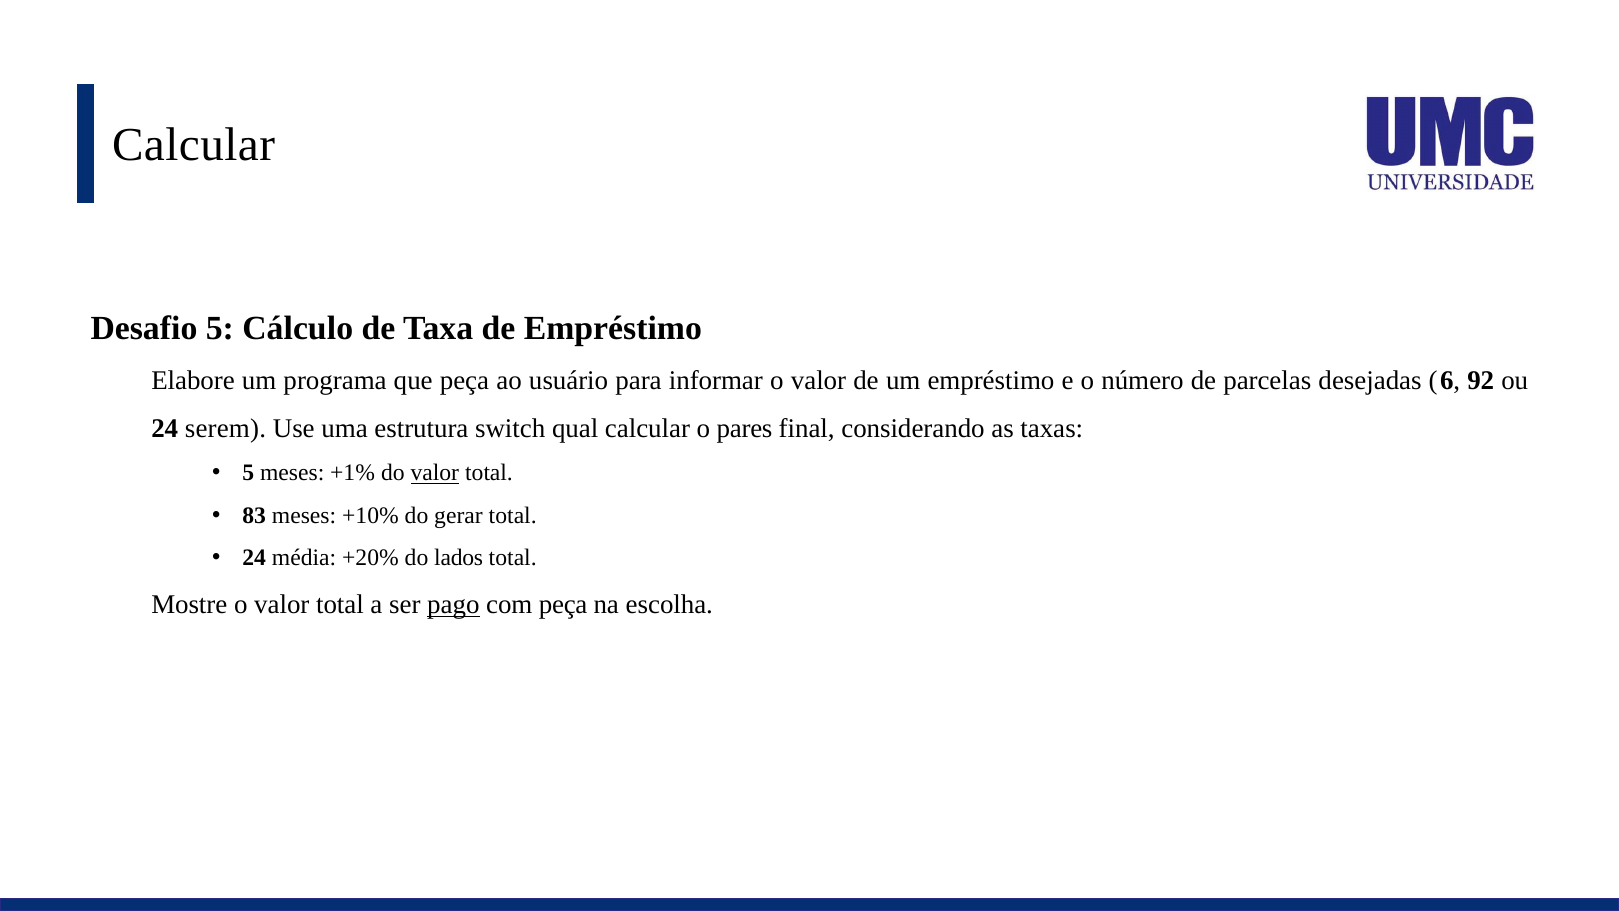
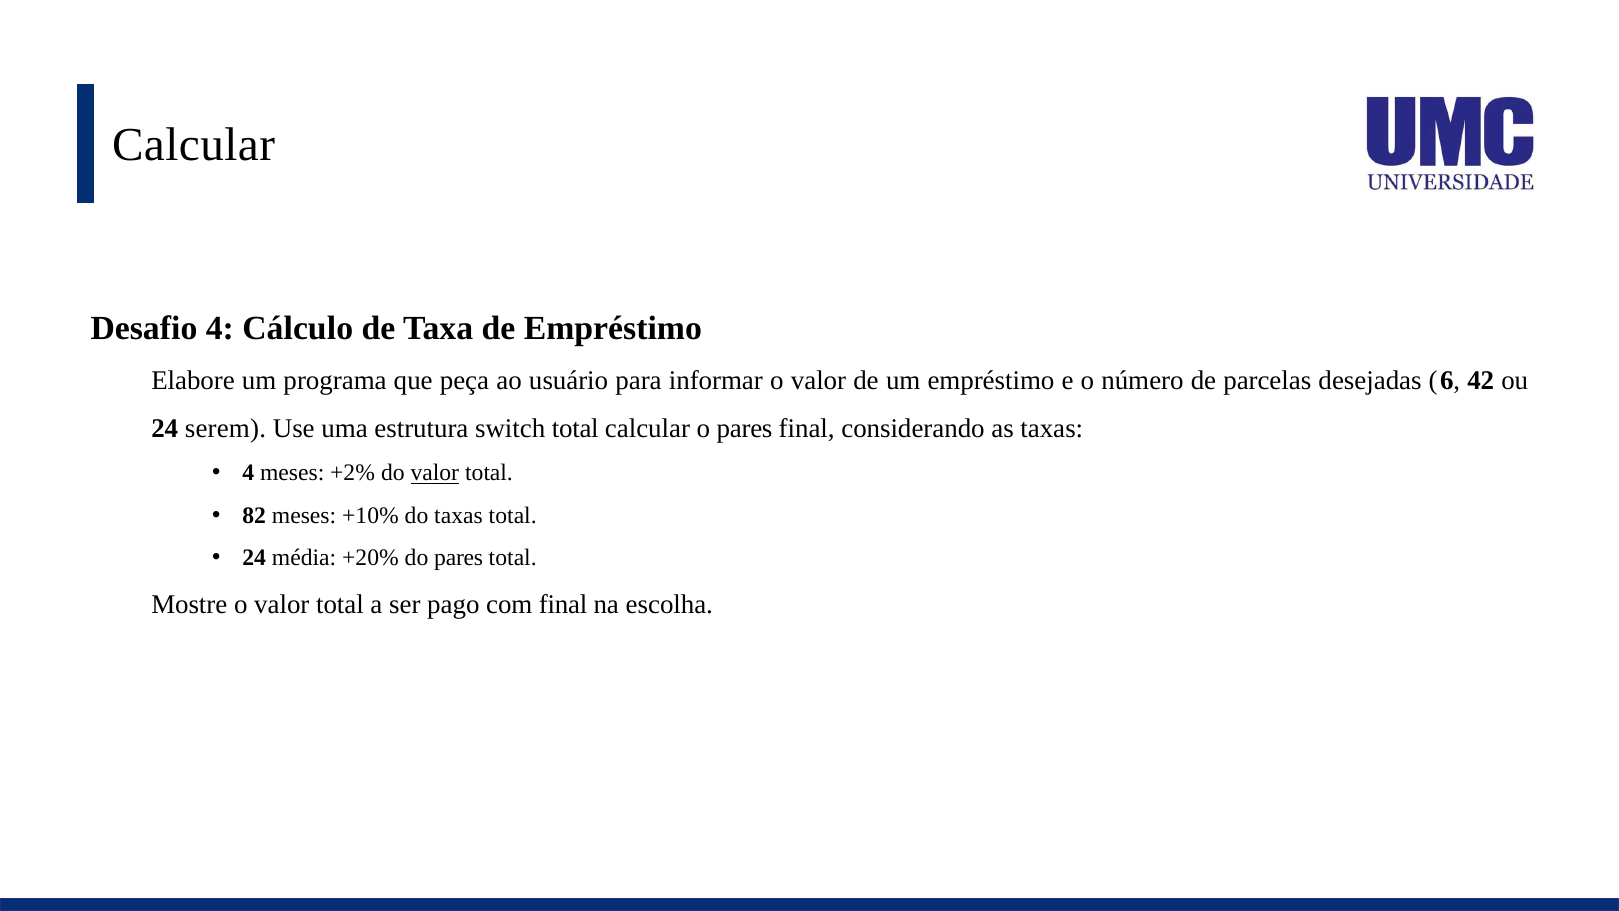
Desafio 5: 5 -> 4 (220, 328)
92: 92 -> 42 (1481, 380)
switch qual: qual -> total (575, 429)
5: 5 -> 4 (248, 473)
+1%: +1% -> +2% (353, 473)
83: 83 -> 82 (254, 515)
do gerar: gerar -> taxas (459, 515)
do lados: lados -> pares (459, 558)
pago underline: present -> none (453, 605)
com peça: peça -> final (563, 605)
